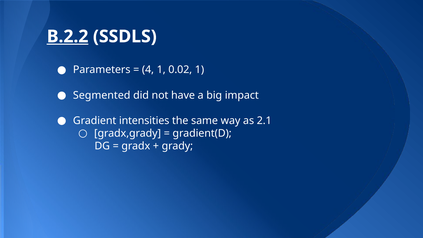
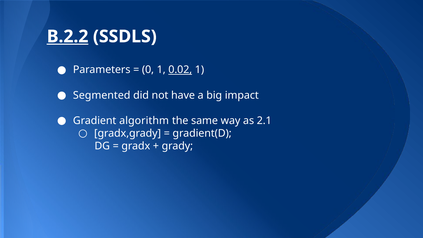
4: 4 -> 0 (148, 70)
0.02 underline: none -> present (180, 70)
intensities: intensities -> algorithm (144, 121)
